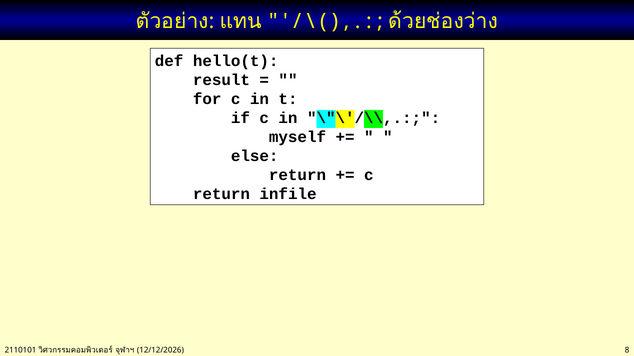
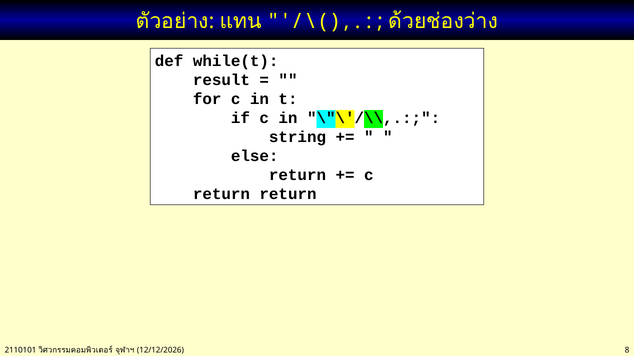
hello(t: hello(t -> while(t (236, 61)
myself: myself -> string (297, 137)
return infile: infile -> return (288, 194)
